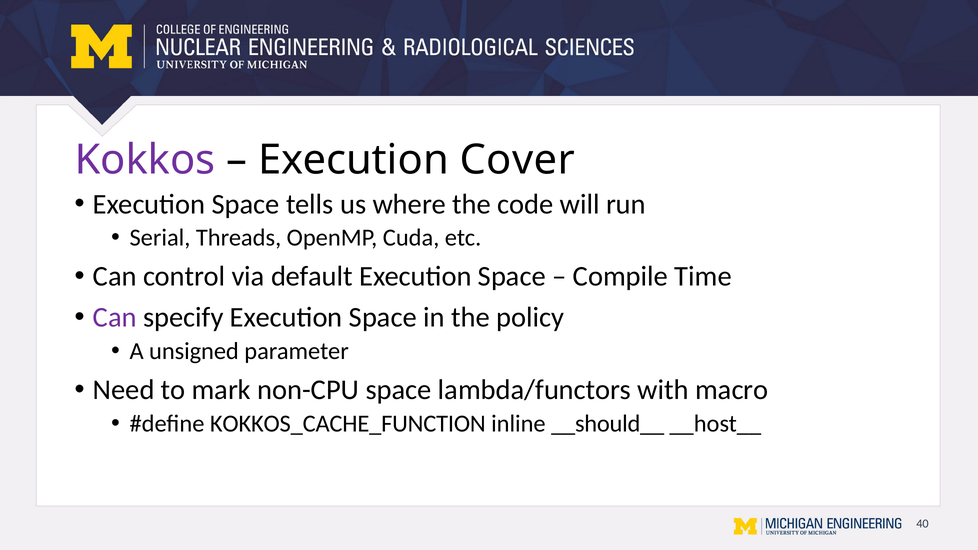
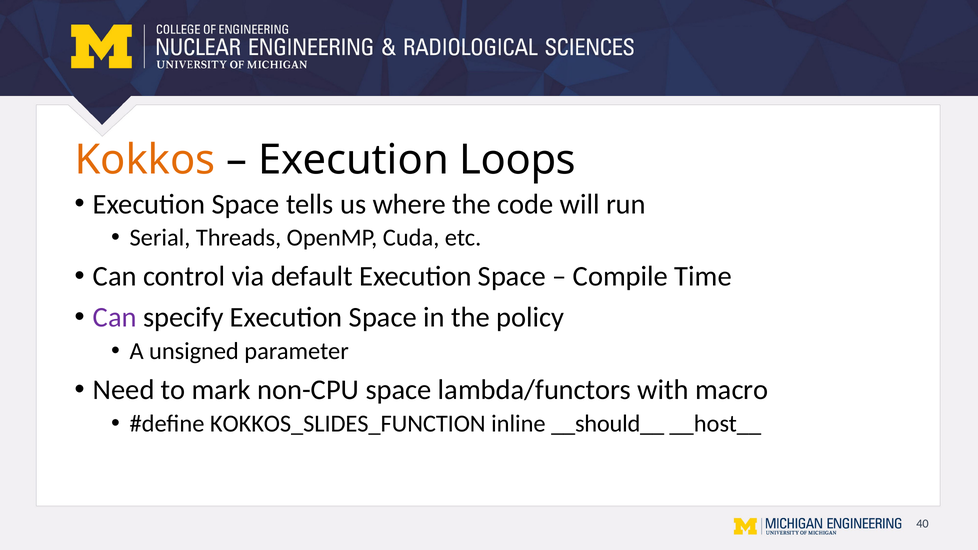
Kokkos colour: purple -> orange (145, 160)
Cover: Cover -> Loops (518, 160)
KOKKOS_CACHE_FUNCTION: KOKKOS_CACHE_FUNCTION -> KOKKOS_SLIDES_FUNCTION (348, 424)
